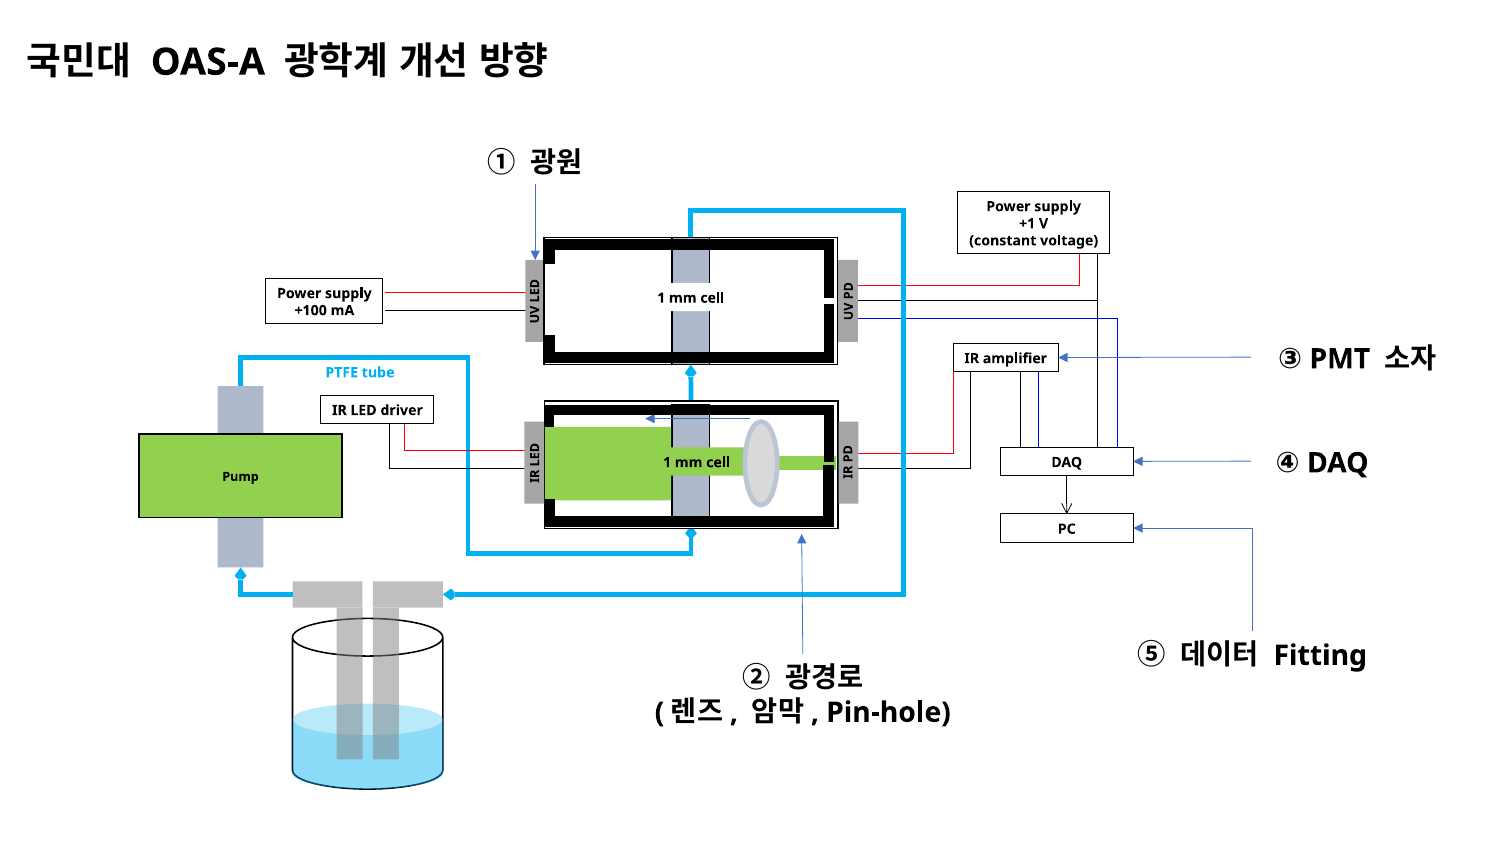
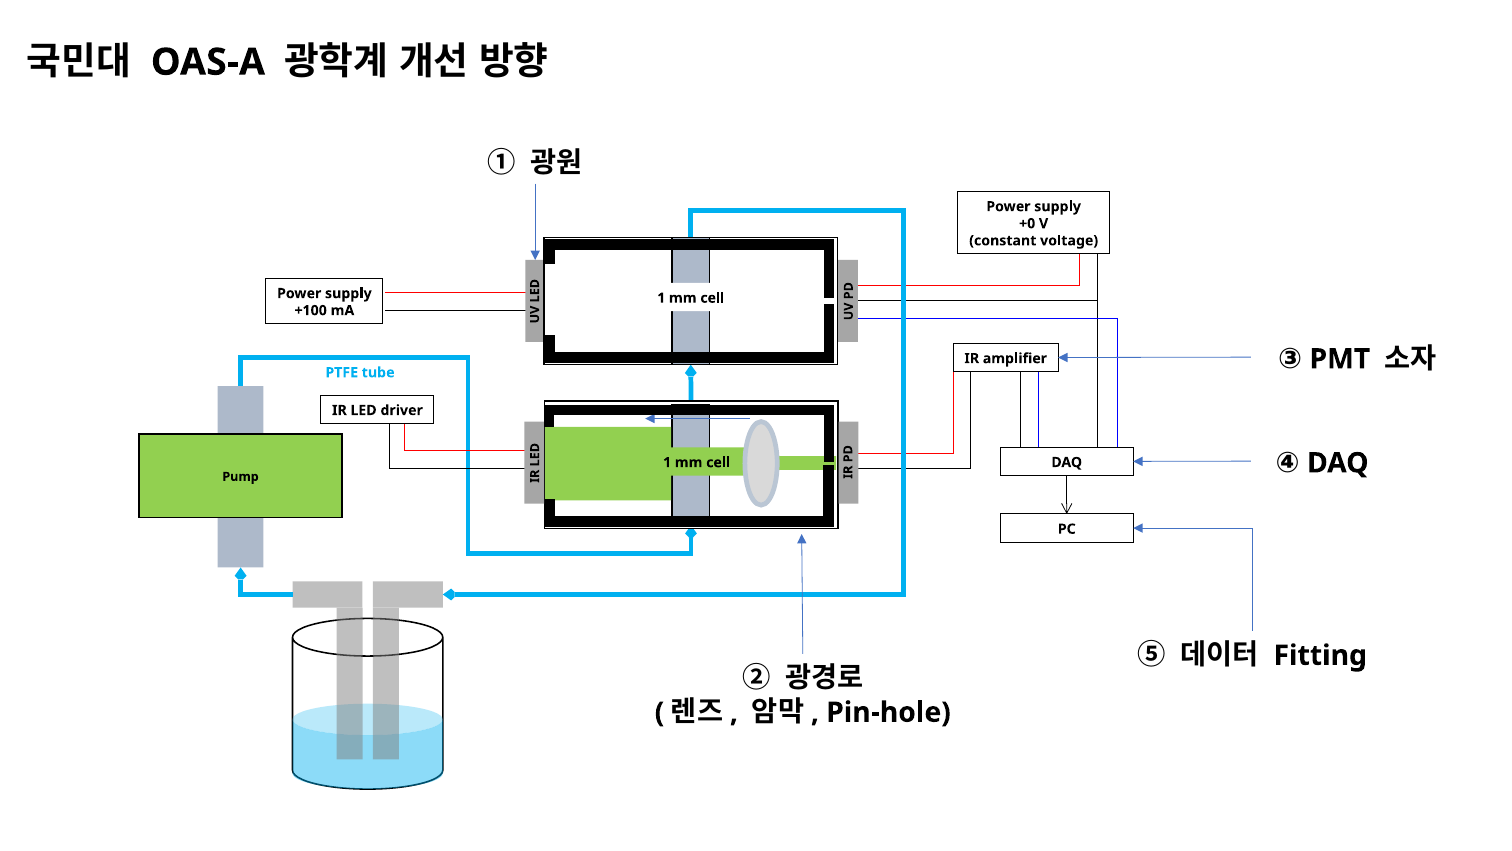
+1: +1 -> +0 (1027, 223)
